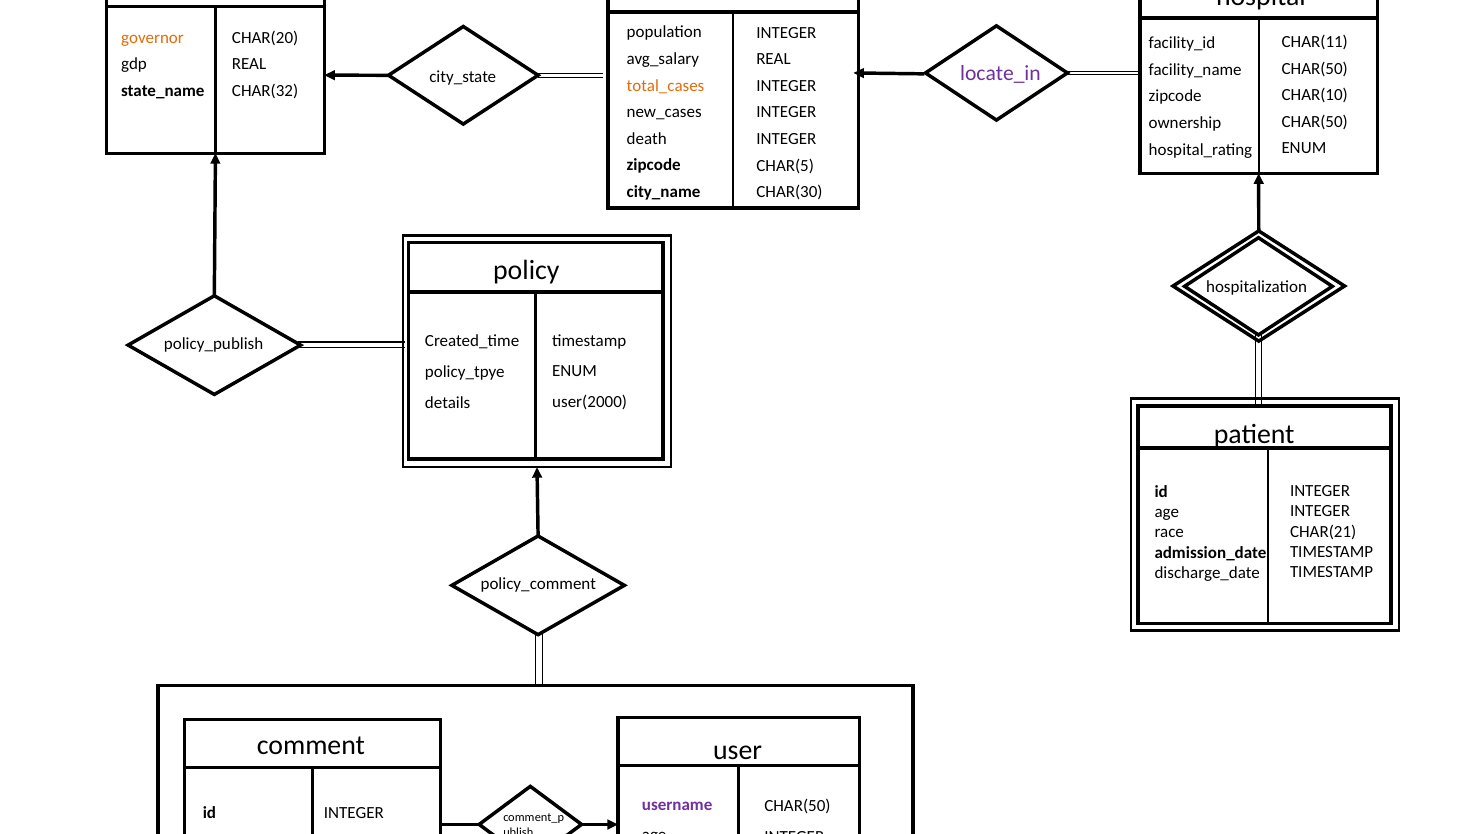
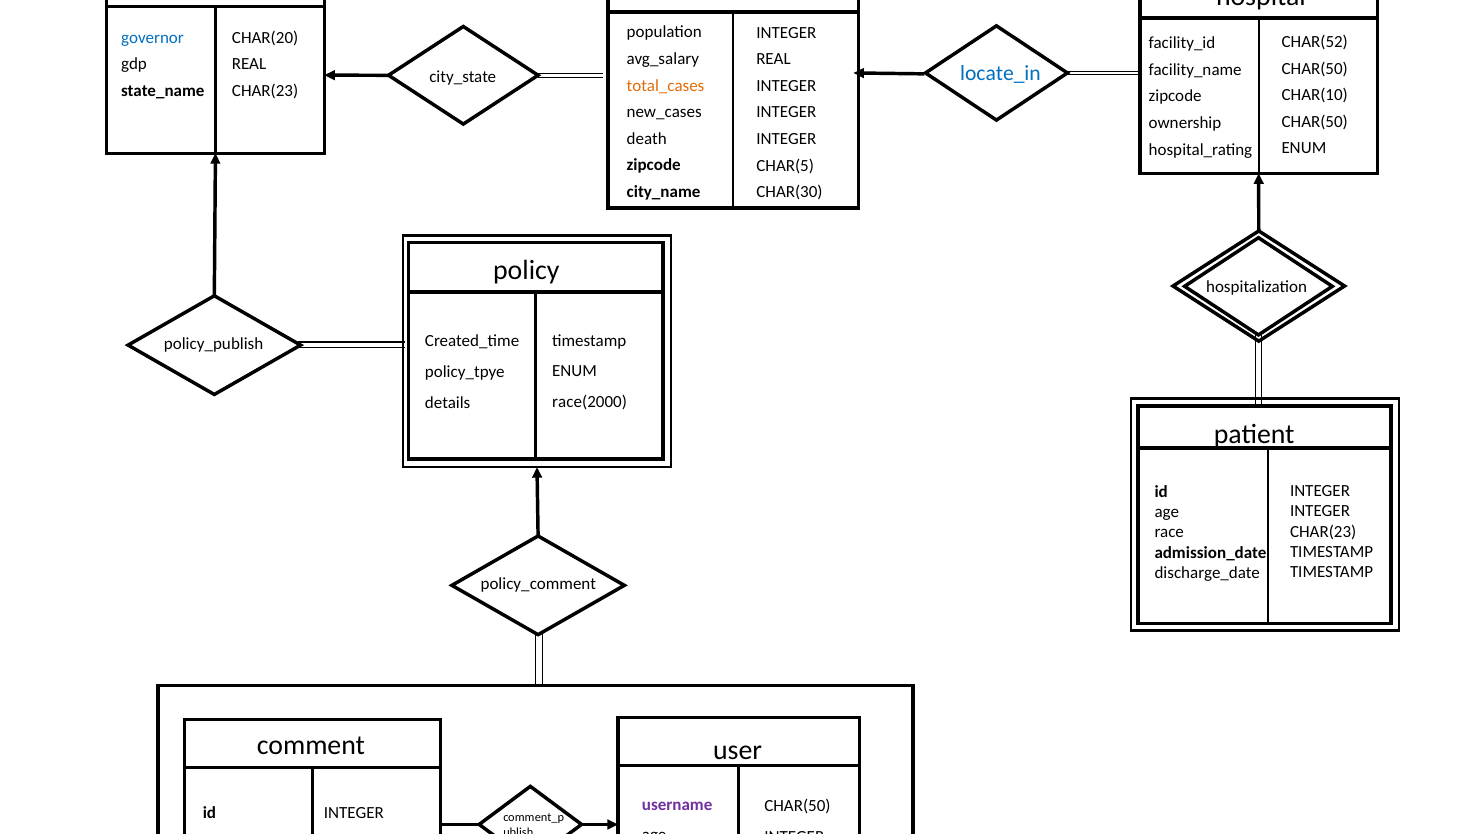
governor colour: orange -> blue (153, 38)
CHAR(11: CHAR(11 -> CHAR(52 (1315, 42)
locate_in colour: purple -> blue (1000, 73)
CHAR(32: CHAR(32 -> CHAR(23 (265, 91)
user(2000: user(2000 -> race(2000 (590, 402)
CHAR(21: CHAR(21 -> CHAR(23 (1323, 532)
